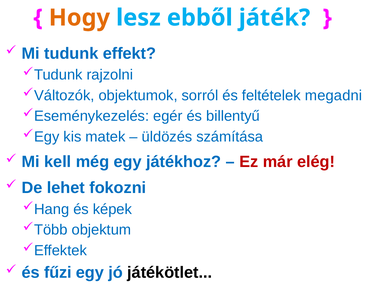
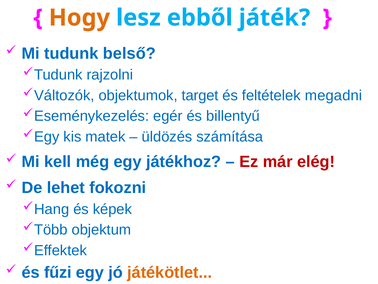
effekt: effekt -> belső (129, 53)
sorról: sorról -> target (200, 95)
játékötlet colour: black -> orange (170, 272)
